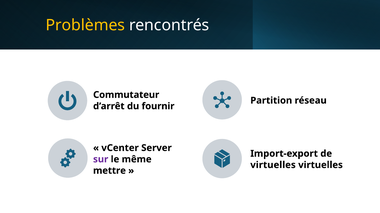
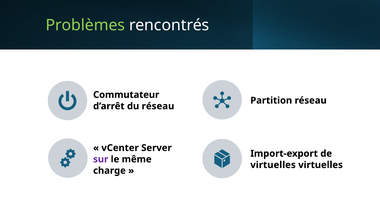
Problèmes colour: yellow -> light green (85, 25)
du fournir: fournir -> réseau (158, 107)
mettre: mettre -> charge (109, 171)
